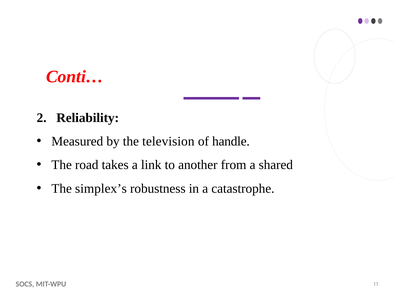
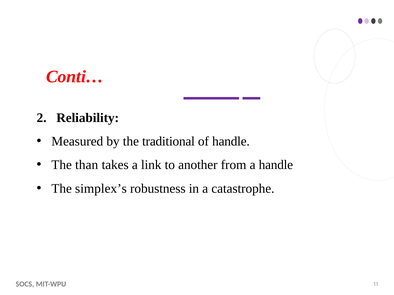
television: television -> traditional (168, 142)
road: road -> than (87, 165)
a shared: shared -> handle (276, 165)
